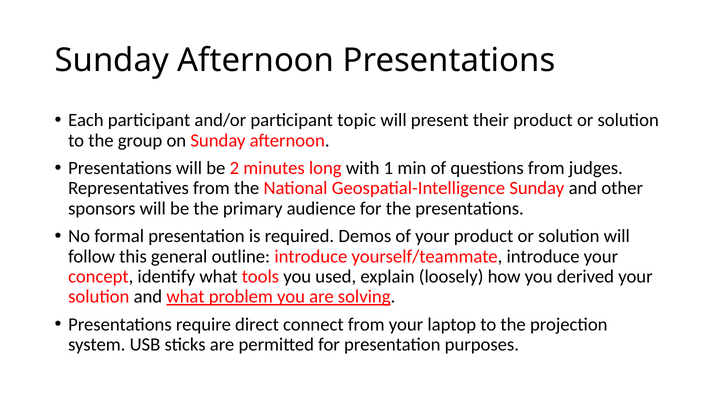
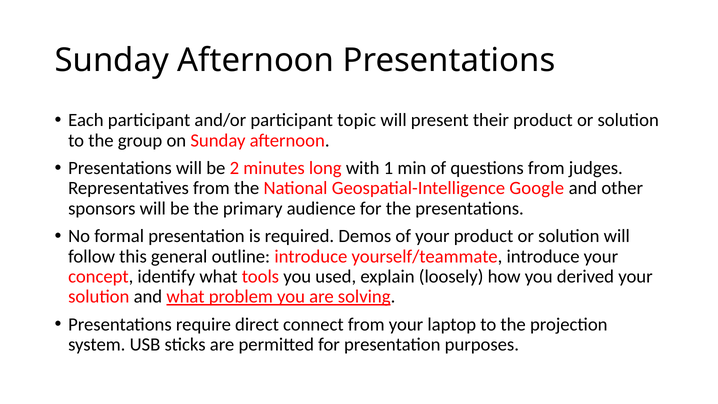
Geospatial-Intelligence Sunday: Sunday -> Google (537, 188)
